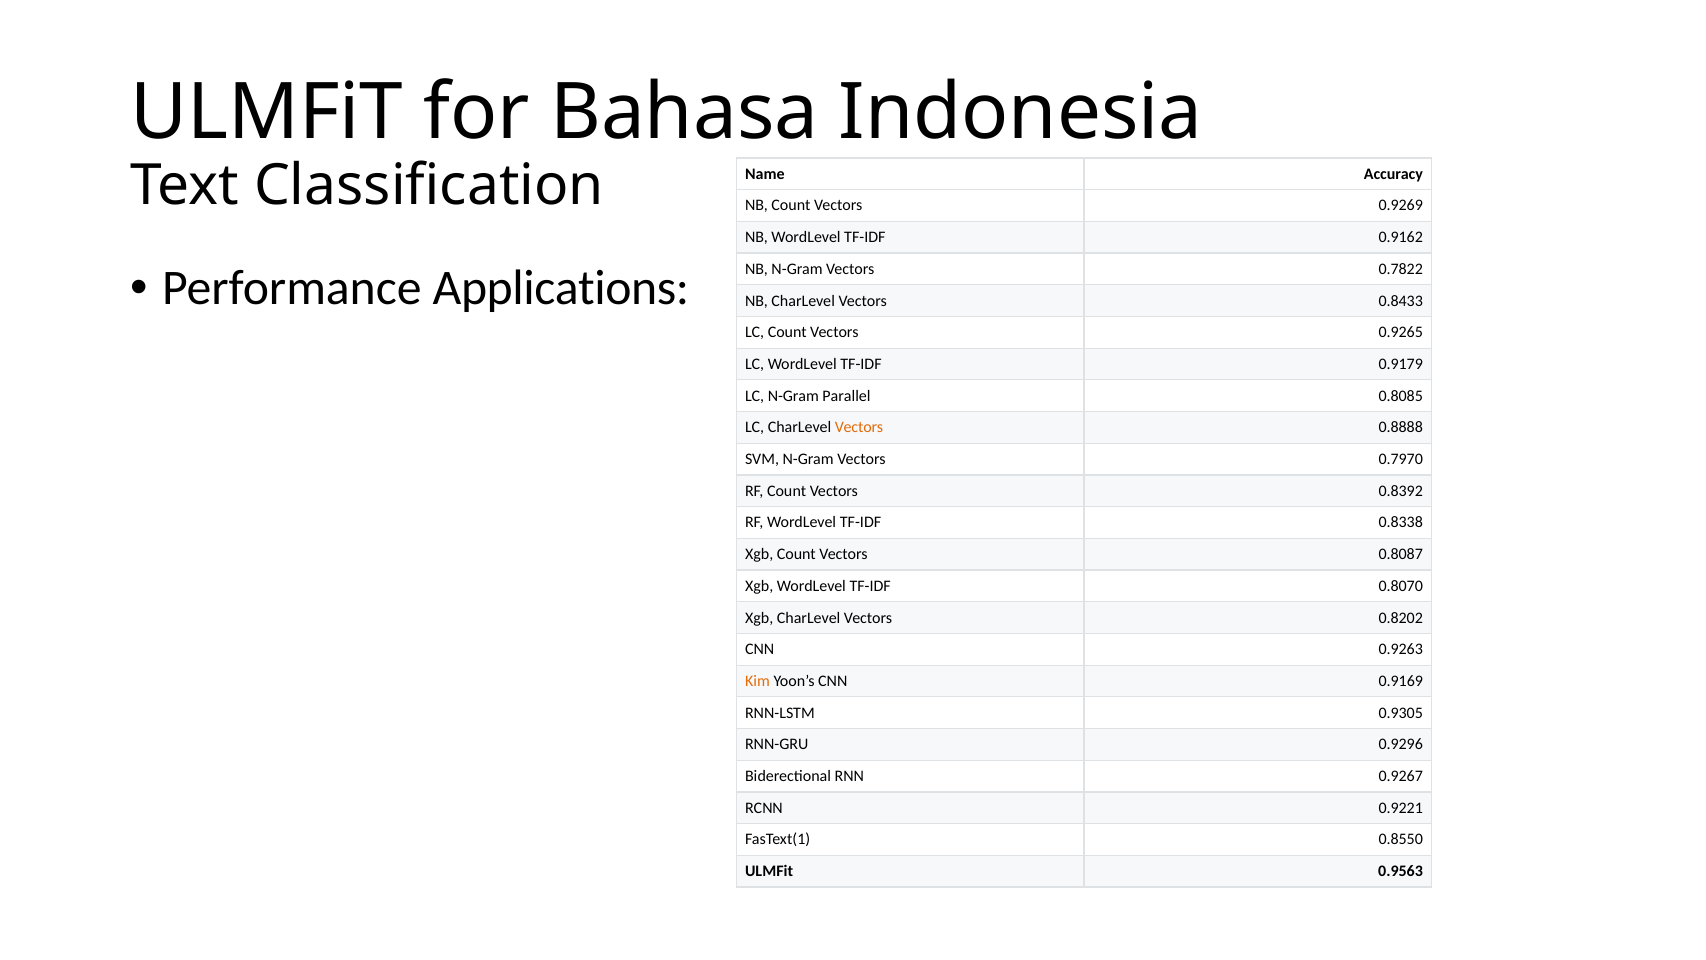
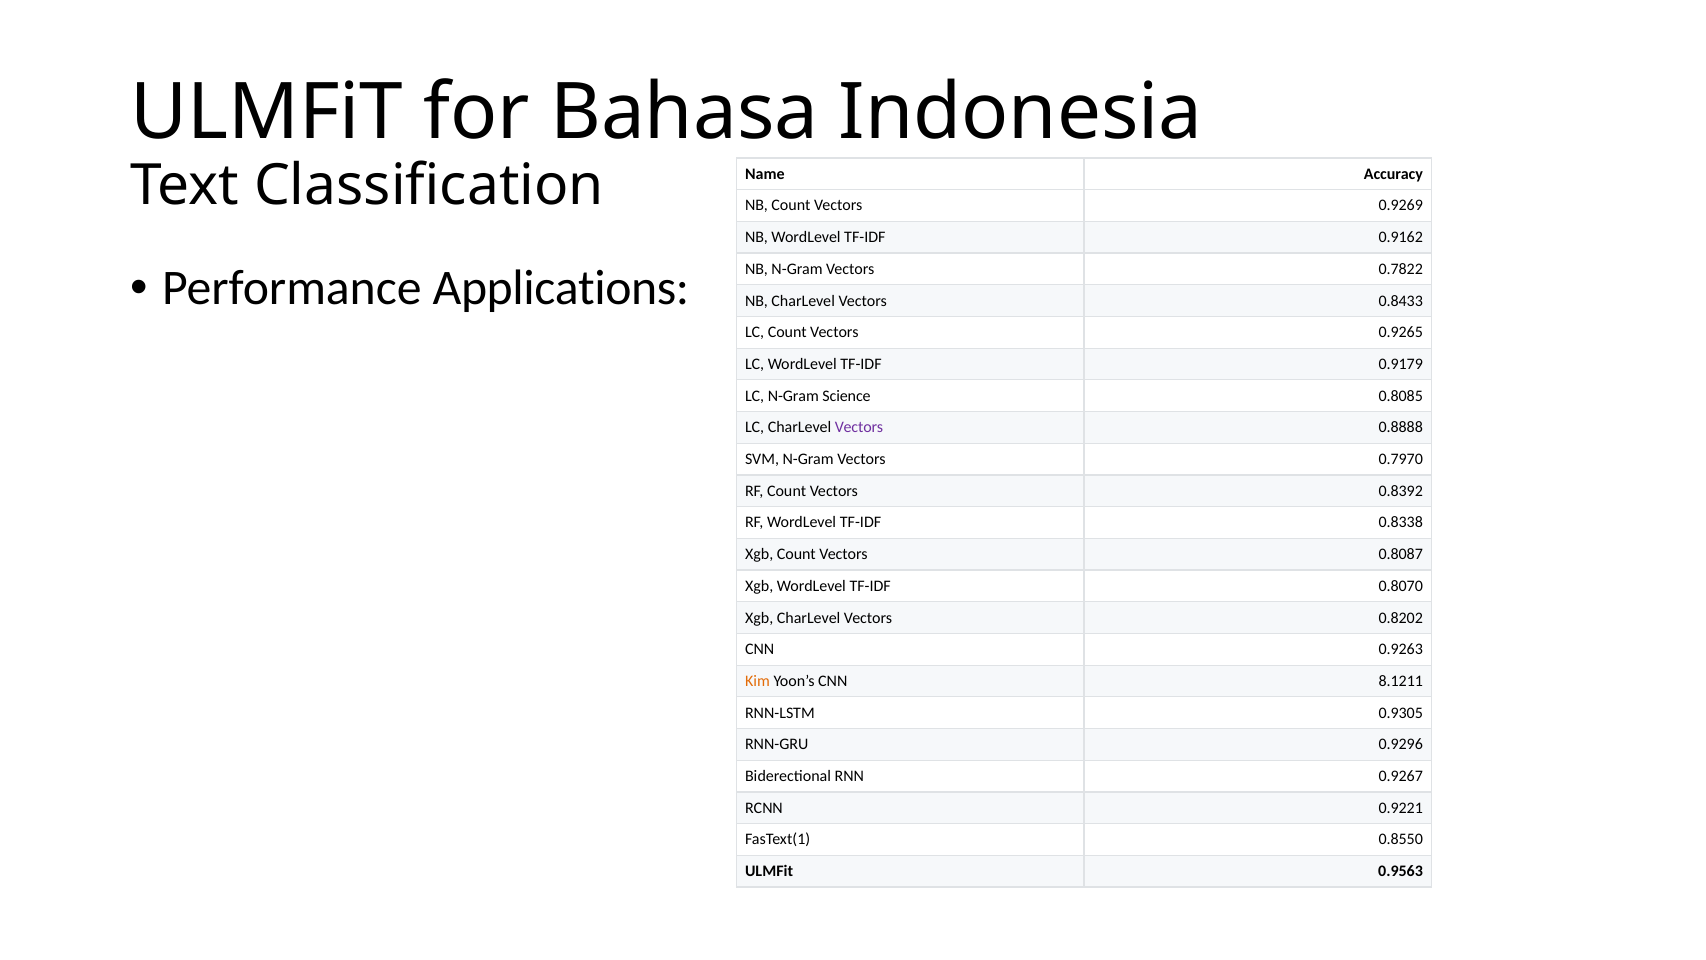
Parallel: Parallel -> Science (847, 396)
Vectors colour: orange -> purple (859, 427)
0.9169: 0.9169 -> 8.1211 (1401, 681)
